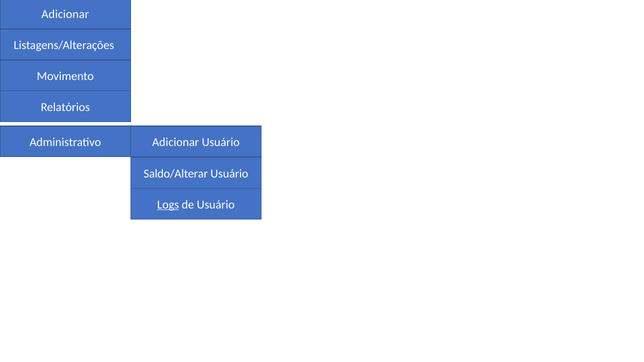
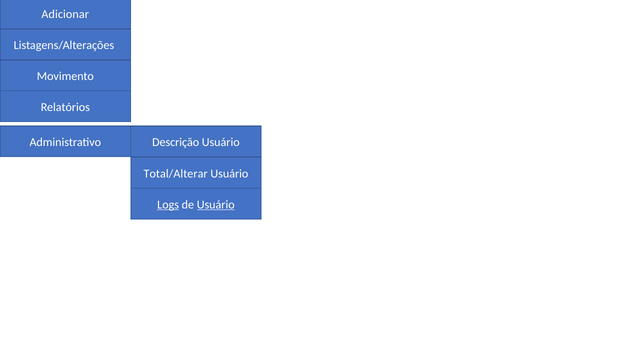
Administrativo Adicionar: Adicionar -> Descrição (176, 142)
Saldo/Alterar: Saldo/Alterar -> Total/Alterar (176, 174)
Usuário underline: none -> present (216, 205)
